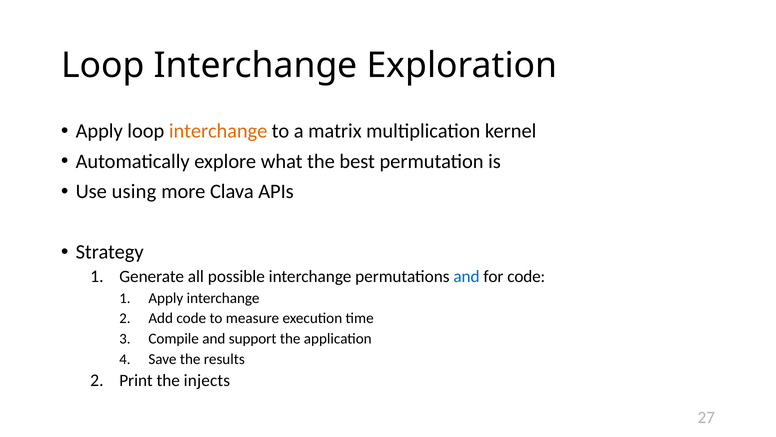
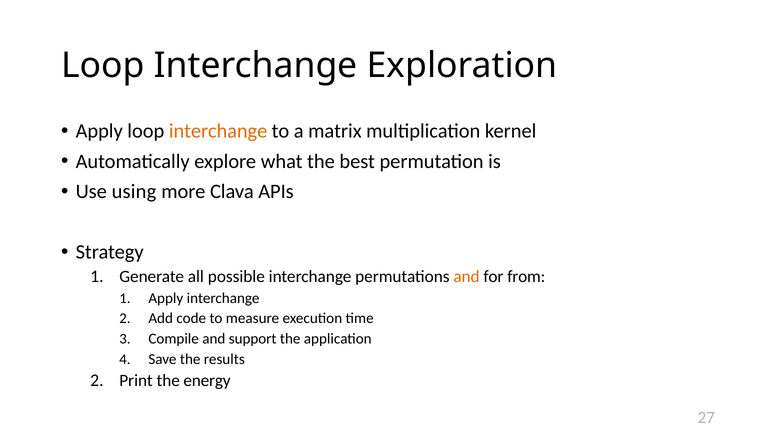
and colour: blue -> orange (467, 276)
for code: code -> from (526, 276)
injects: injects -> energy (207, 380)
